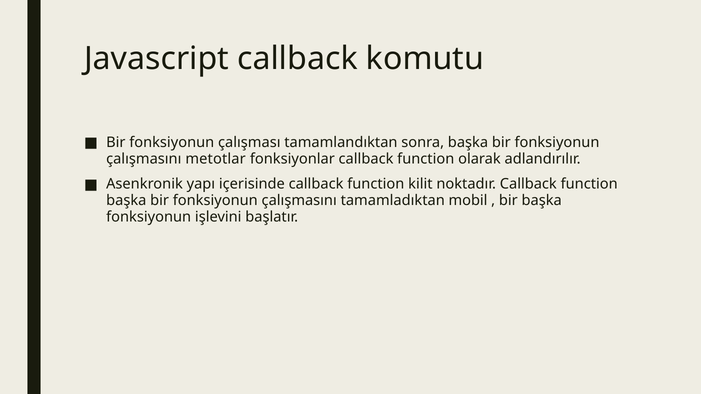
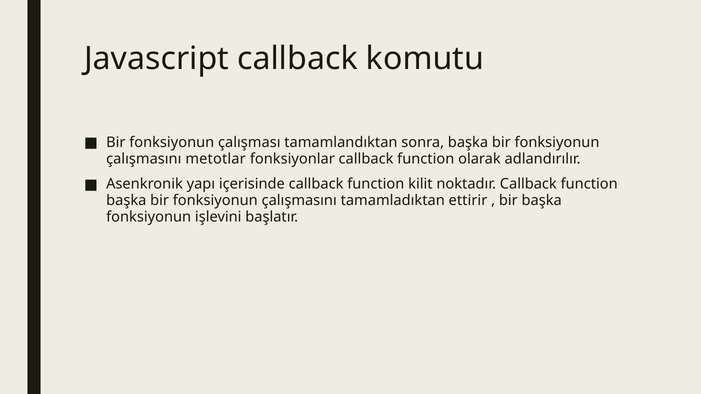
mobil: mobil -> ettirir (468, 201)
